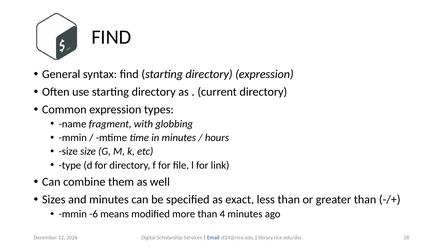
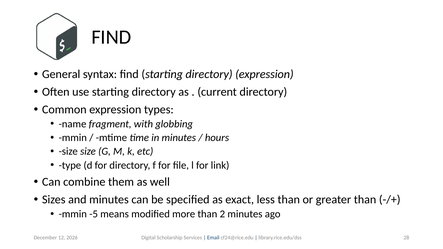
-6: -6 -> -5 (94, 214)
4: 4 -> 2 (222, 214)
